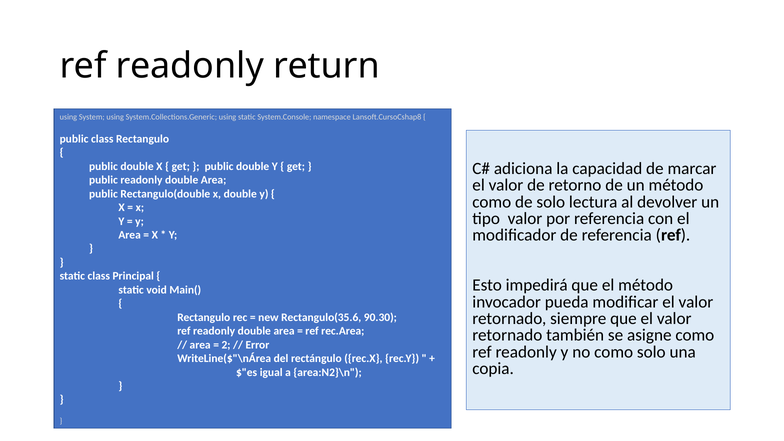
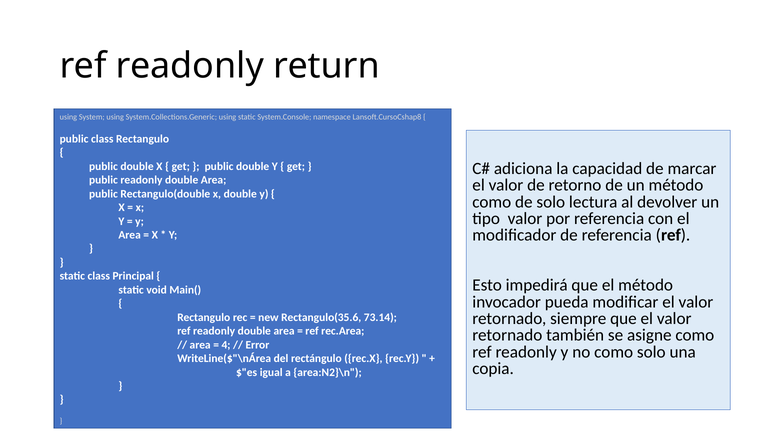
90.30: 90.30 -> 73.14 (380, 317)
2: 2 -> 4 (226, 345)
